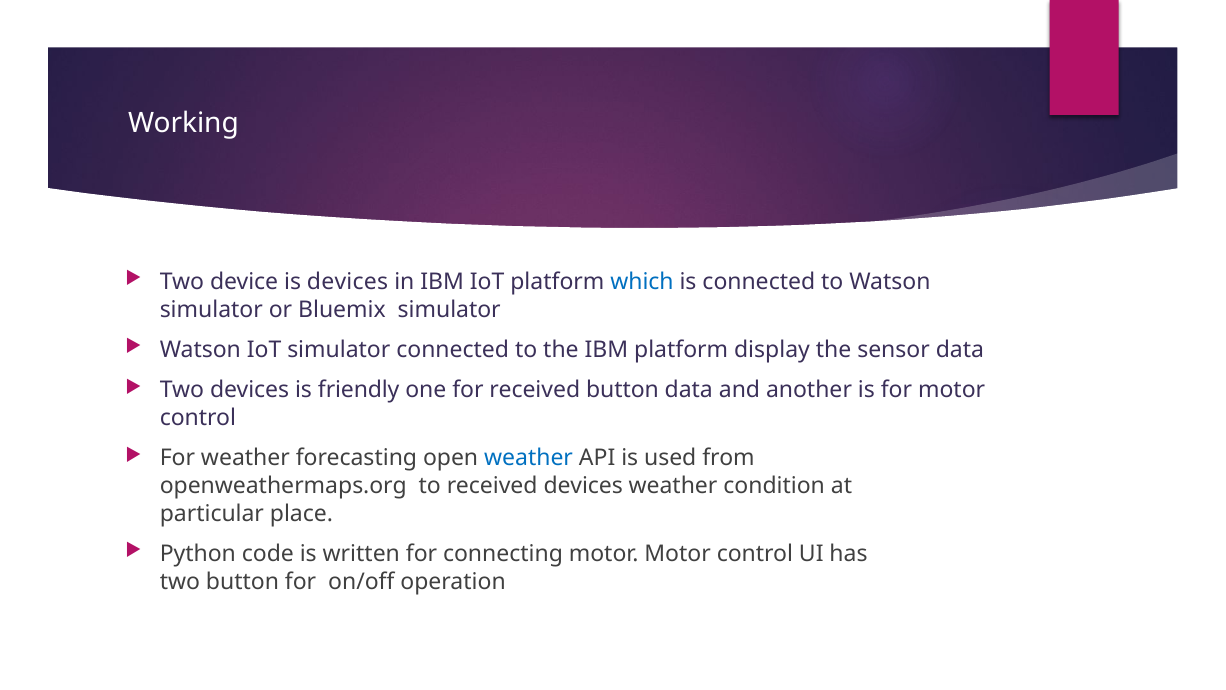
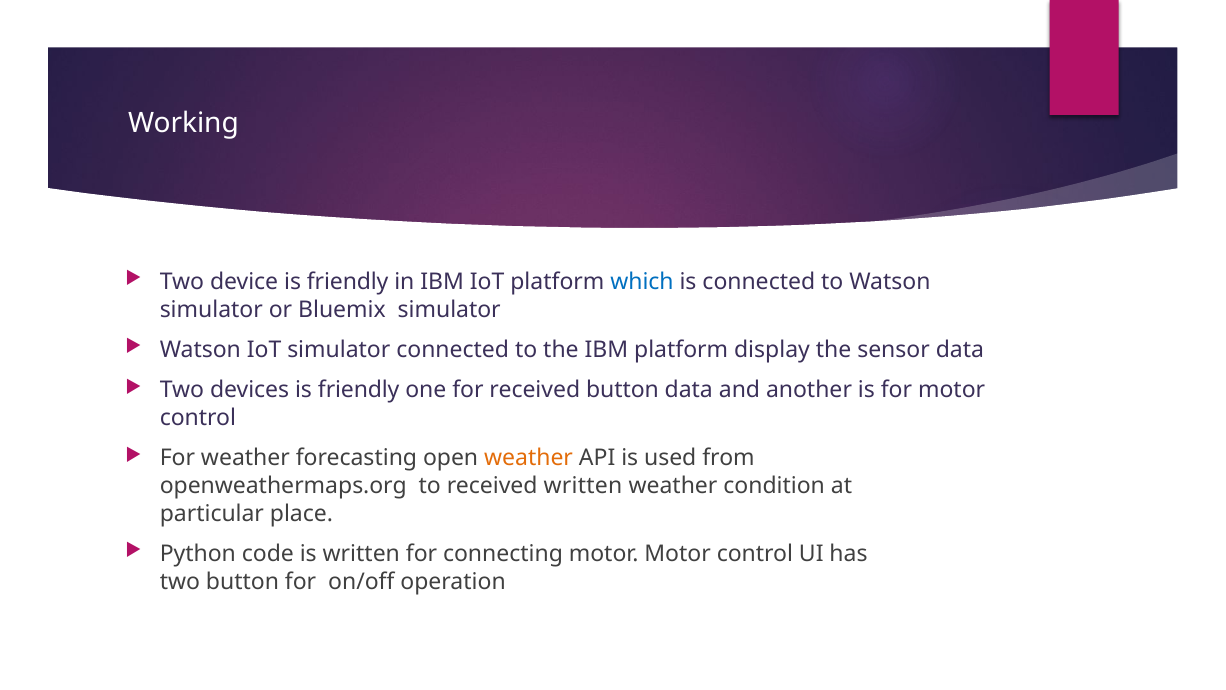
device is devices: devices -> friendly (348, 282)
weather colour: blue -> orange (529, 458)
received devices: devices -> written (583, 486)
